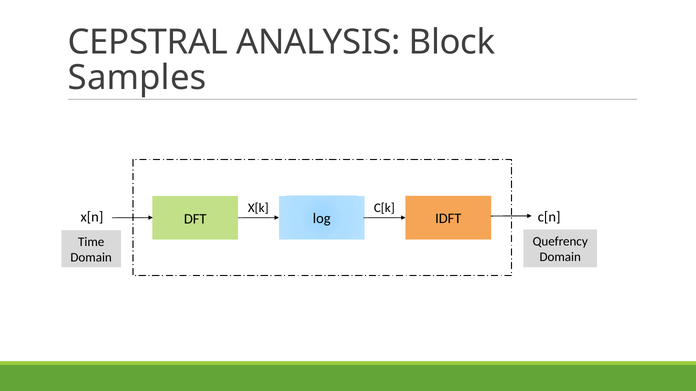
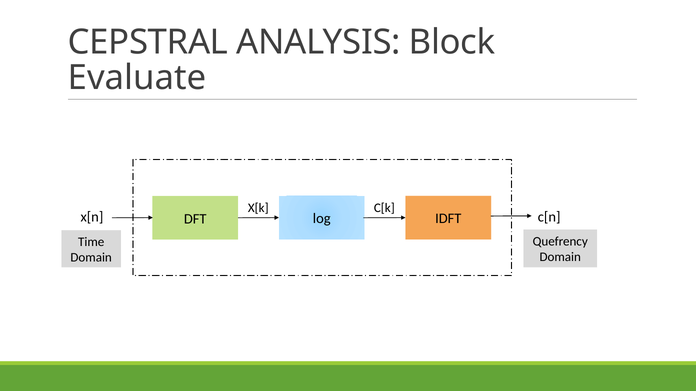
Samples: Samples -> Evaluate (137, 78)
